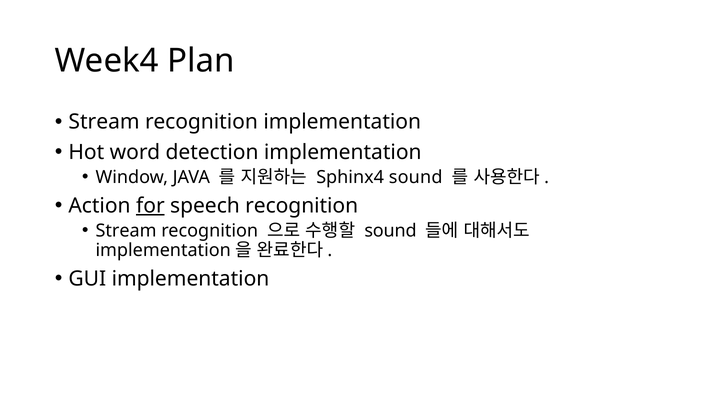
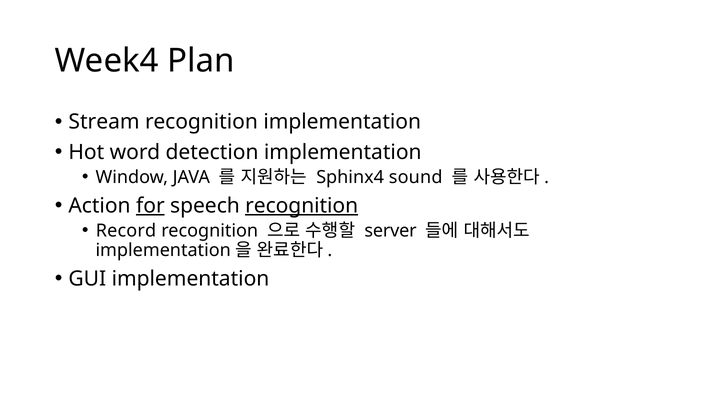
recognition underline: none -> present (302, 206)
Stream: Stream -> Record (126, 230)
sound: sound -> server (391, 230)
